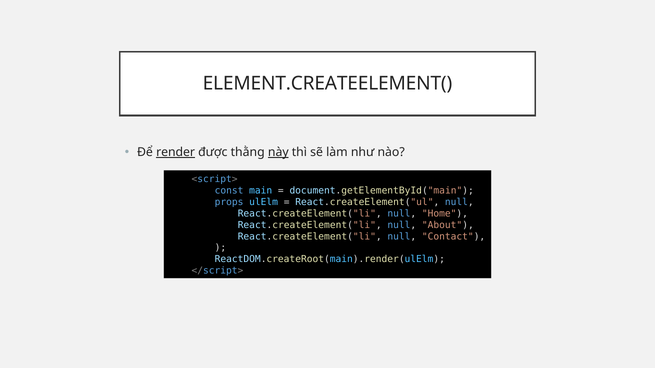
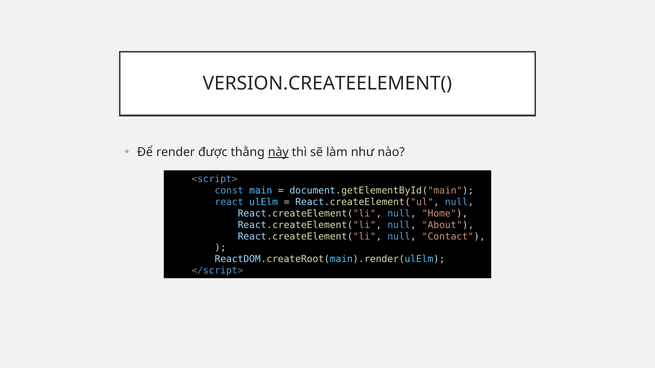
ELEMENT.CREATEELEMENT(: ELEMENT.CREATEELEMENT( -> VERSION.CREATEELEMENT( (327, 84)
render underline: present -> none (176, 152)
props: props -> react (229, 202)
